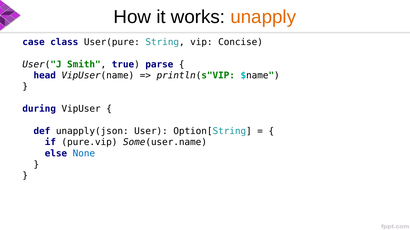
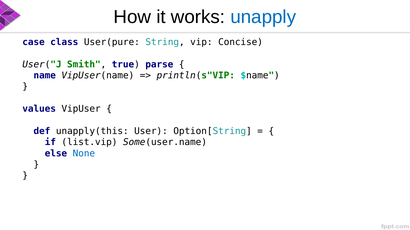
unapply colour: orange -> blue (263, 17)
head: head -> name (45, 76)
during: during -> values (39, 109)
unapply(json: unapply(json -> unapply(this (92, 131)
pure.vip: pure.vip -> list.vip (89, 143)
